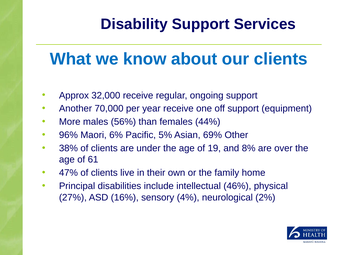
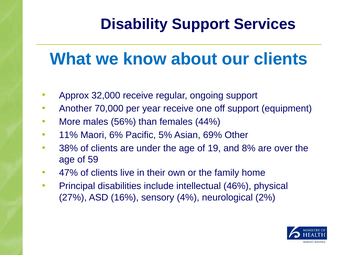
96%: 96% -> 11% (68, 135)
61: 61 -> 59 (93, 159)
